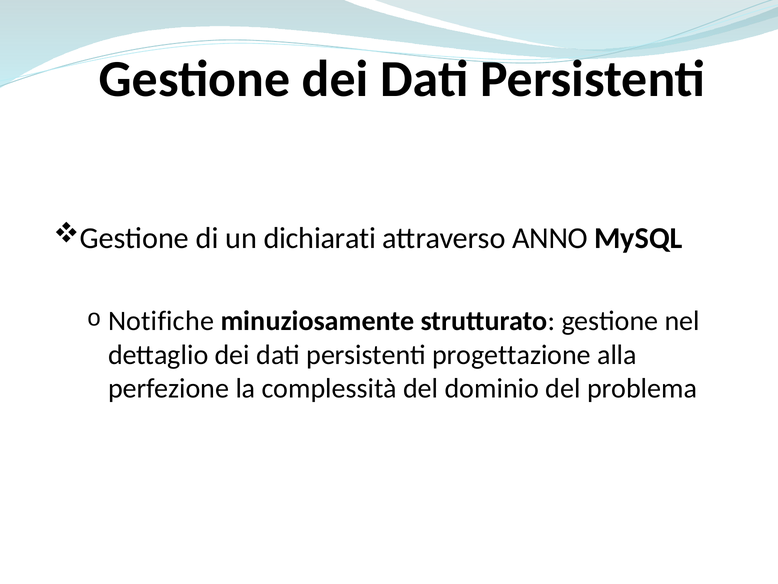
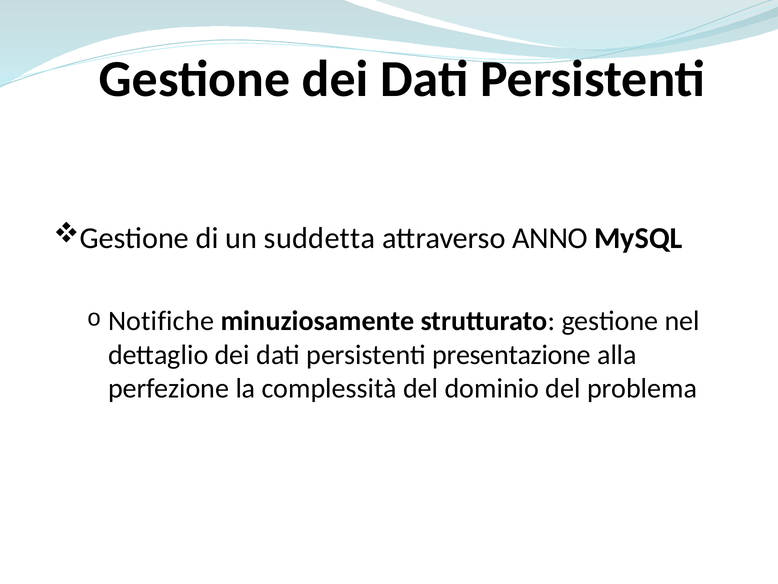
dichiarati: dichiarati -> suddetta (320, 238)
progettazione: progettazione -> presentazione (512, 355)
